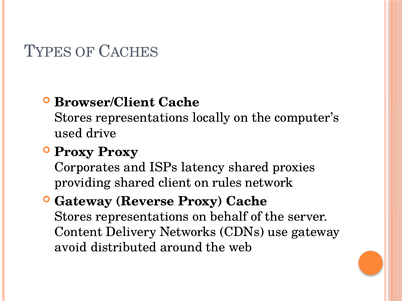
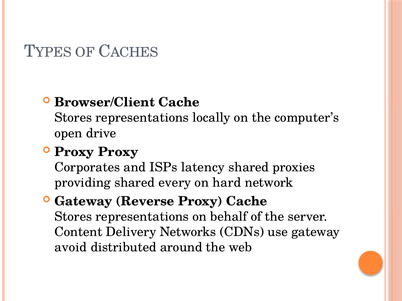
used: used -> open (69, 133)
client: client -> every (175, 183)
rules: rules -> hard (227, 183)
